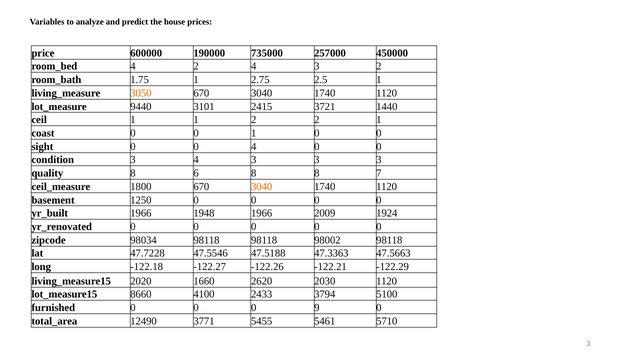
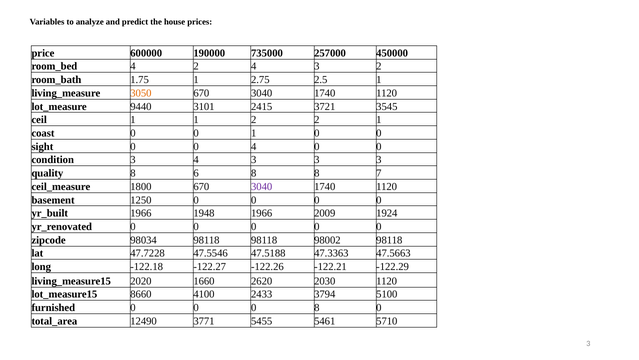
1440: 1440 -> 3545 (387, 106)
3040 colour: orange -> purple (262, 186)
0 9: 9 -> 8 (317, 307)
